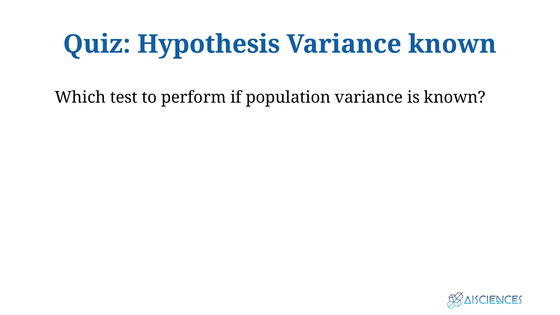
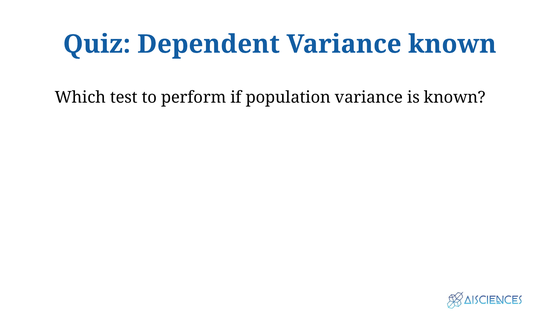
Hypothesis: Hypothesis -> Dependent (209, 44)
